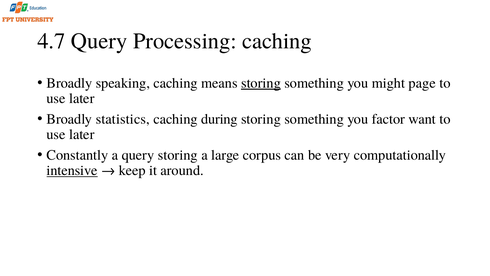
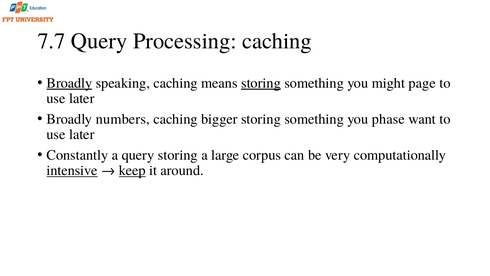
4.7: 4.7 -> 7.7 (51, 41)
Broadly underline: none -> present (69, 83)
statistics: statistics -> numbers (123, 119)
during: during -> bigger (219, 119)
factor: factor -> phase (388, 119)
keep underline: none -> present (132, 170)
